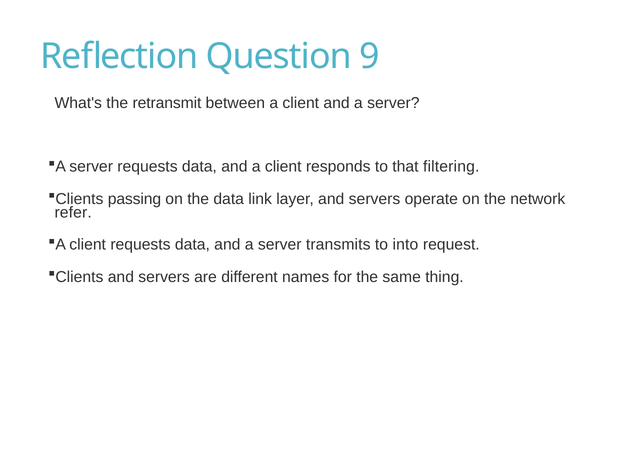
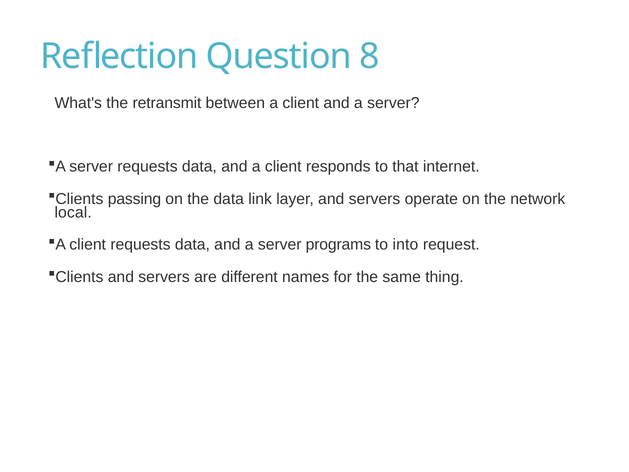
9: 9 -> 8 (369, 57)
filtering: filtering -> internet (451, 167)
refer: refer -> local (73, 212)
transmits: transmits -> programs (338, 245)
